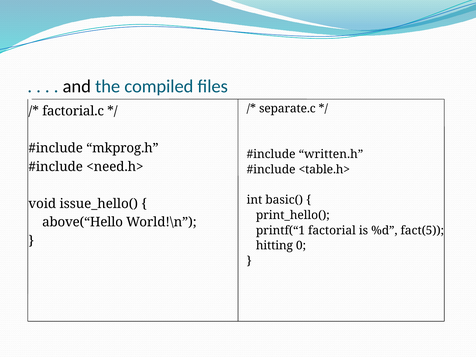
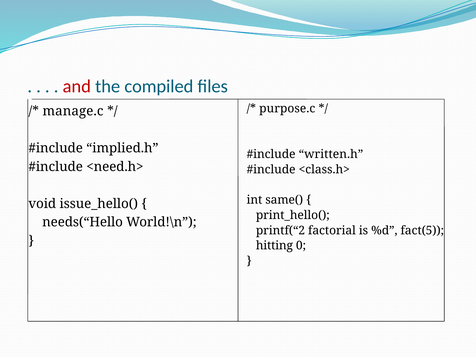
and colour: black -> red (77, 86)
separate.c: separate.c -> purpose.c (287, 109)
factorial.c: factorial.c -> manage.c (73, 111)
mkprog.h: mkprog.h -> implied.h (122, 148)
<table.h>: <table.h> -> <class.h> (324, 170)
basic(: basic( -> same( (284, 200)
above(“Hello: above(“Hello -> needs(“Hello (83, 222)
printf(“1: printf(“1 -> printf(“2 (280, 230)
